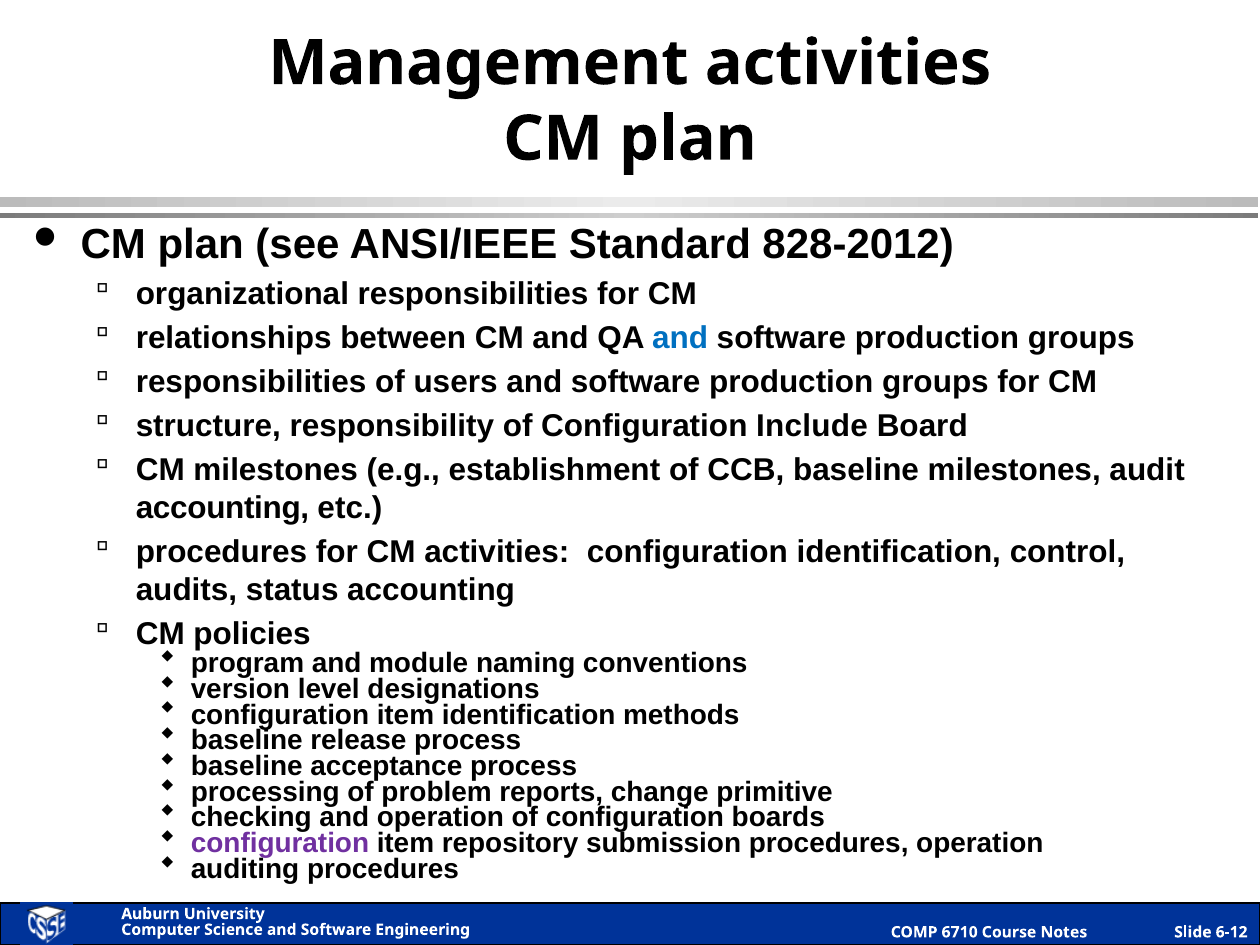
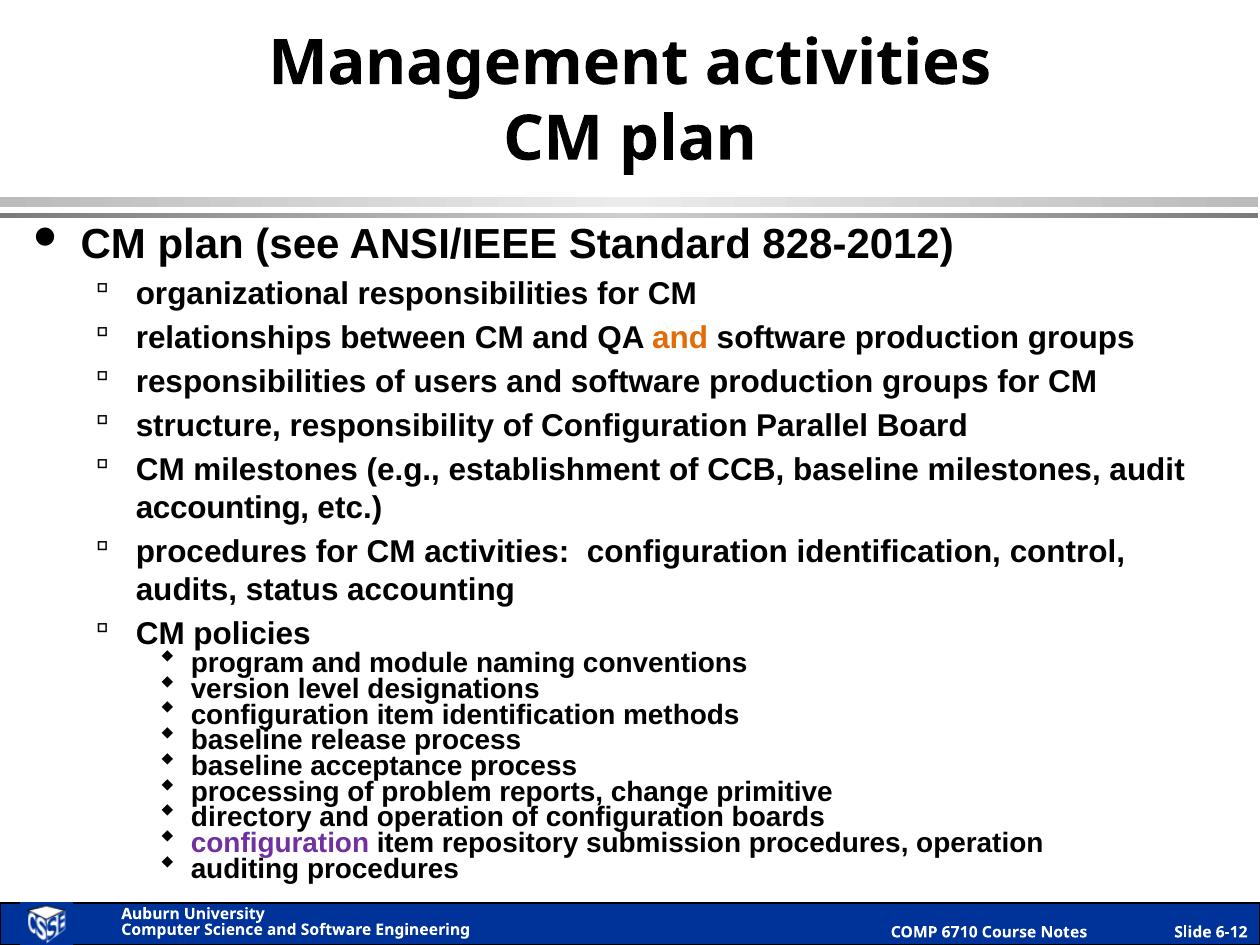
and colour: blue -> orange (680, 338)
Include: Include -> Parallel (812, 426)
checking: checking -> directory (251, 818)
